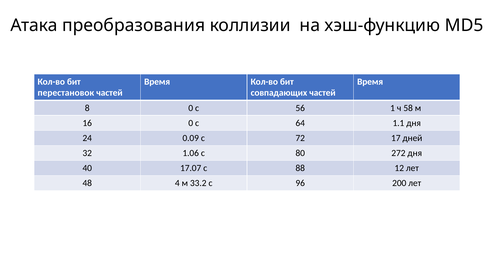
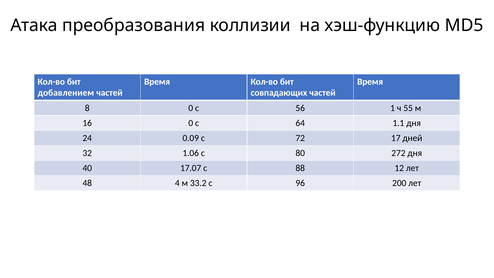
перестановок: перестановок -> добавлением (66, 93)
58: 58 -> 55 (408, 108)
